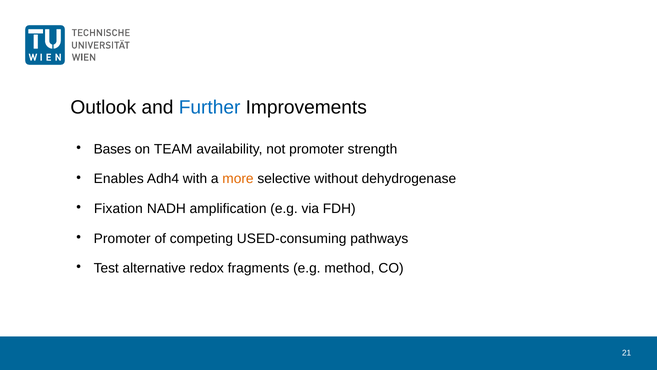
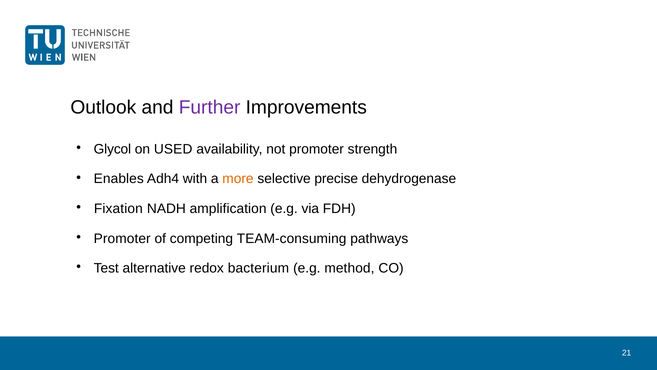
Further colour: blue -> purple (210, 107)
Bases: Bases -> Glycol (112, 149)
TEAM: TEAM -> USED (173, 149)
without: without -> precise (336, 179)
USED-consuming: USED-consuming -> TEAM-consuming (292, 238)
fragments: fragments -> bacterium (258, 268)
